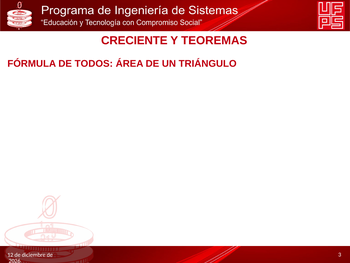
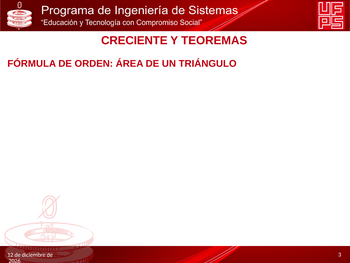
TODOS: TODOS -> ORDEN (94, 64)
